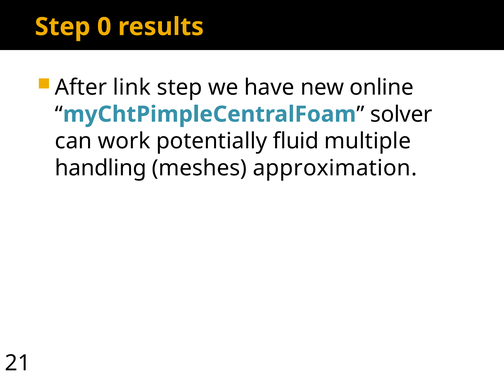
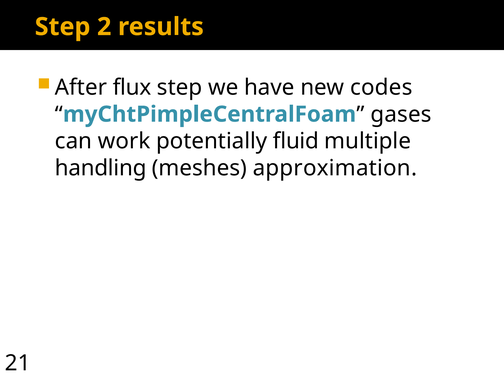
0: 0 -> 2 (104, 27)
link: link -> flux (132, 87)
online: online -> codes (381, 87)
solver: solver -> gases (401, 114)
